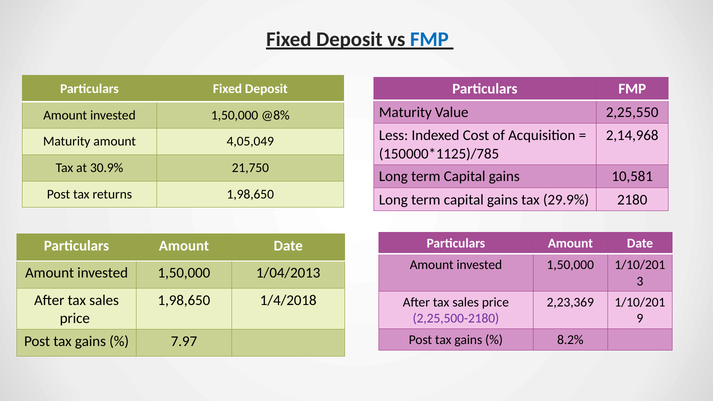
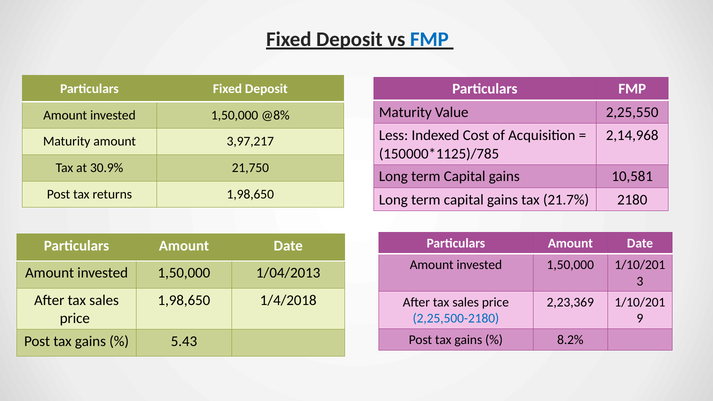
4,05,049: 4,05,049 -> 3,97,217 (250, 142)
29.9%: 29.9% -> 21.7% (566, 200)
2,25,500-2180 colour: purple -> blue (456, 319)
7.97: 7.97 -> 5.43 (184, 341)
